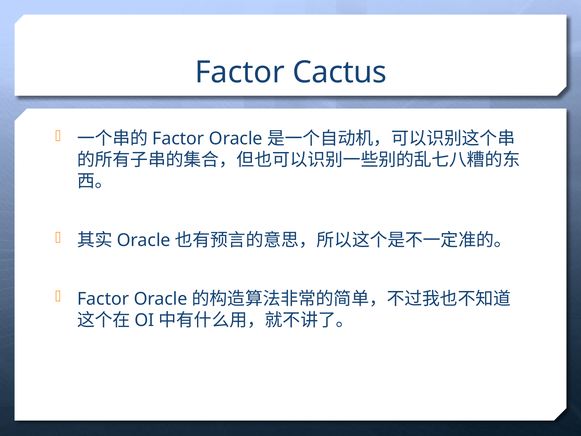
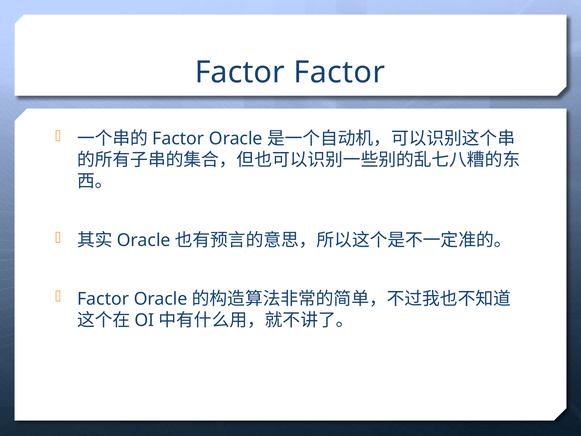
Factor Cactus: Cactus -> Factor (339, 72)
